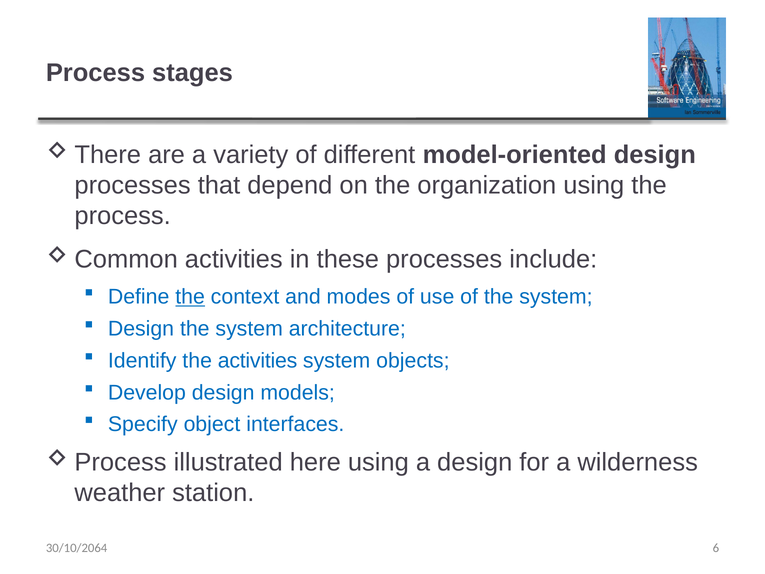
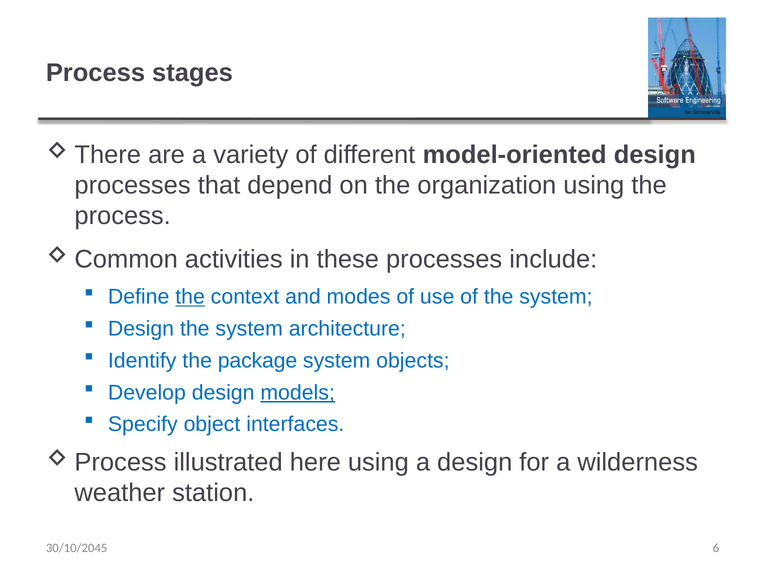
the activities: activities -> package (258, 360)
models underline: none -> present (298, 392)
30/10/2064: 30/10/2064 -> 30/10/2045 (77, 548)
